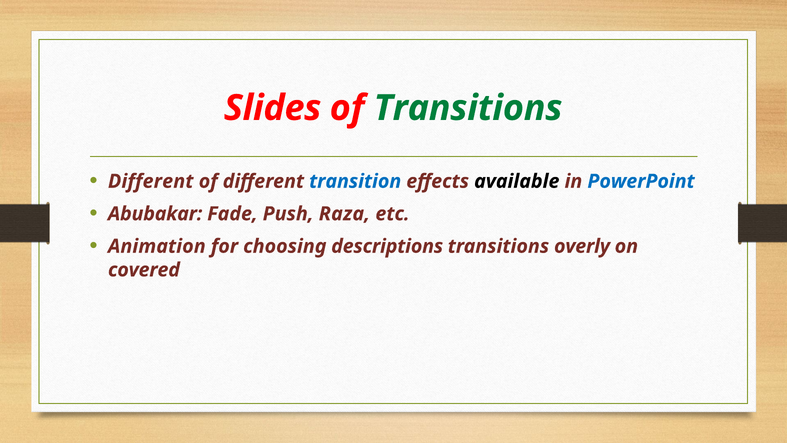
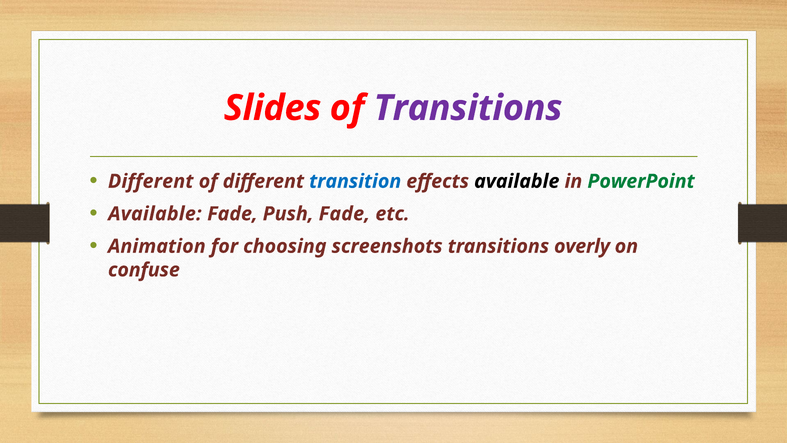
Transitions colour: green -> purple (468, 108)
PowerPoint colour: blue -> green (641, 181)
Abubakar: Abubakar -> Available (155, 214)
Push Raza: Raza -> Fade (344, 214)
descriptions: descriptions -> screenshots (387, 246)
covered: covered -> confuse (144, 270)
